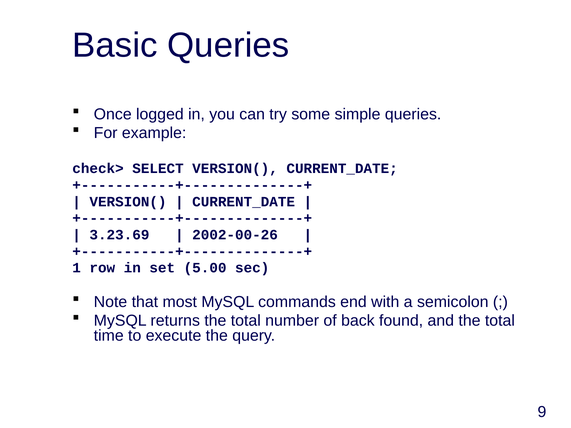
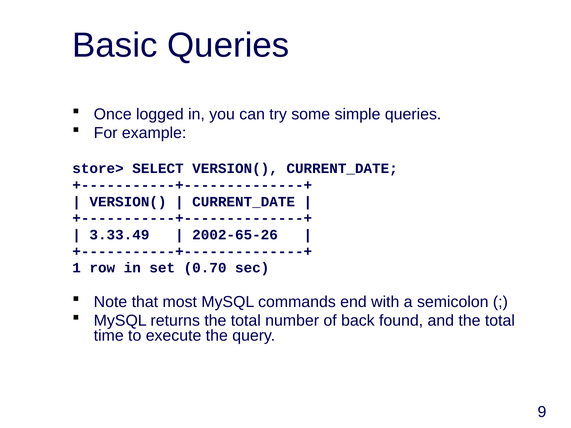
check>: check> -> store> (98, 169)
3.23.69: 3.23.69 -> 3.33.49 (119, 235)
2002-00-26: 2002-00-26 -> 2002-65-26 (235, 235)
5.00: 5.00 -> 0.70 (205, 268)
